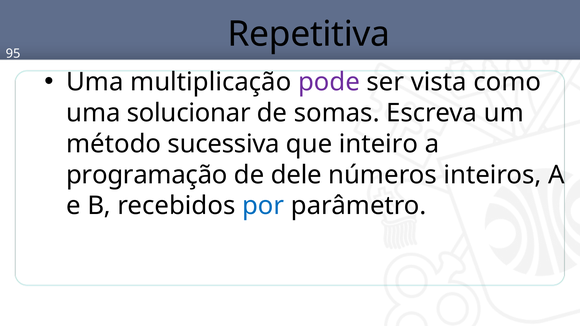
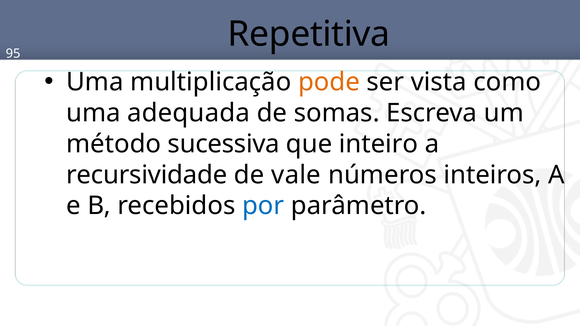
pode colour: purple -> orange (329, 82)
solucionar: solucionar -> adequada (189, 113)
programação: programação -> recursividade (147, 175)
dele: dele -> vale (296, 175)
